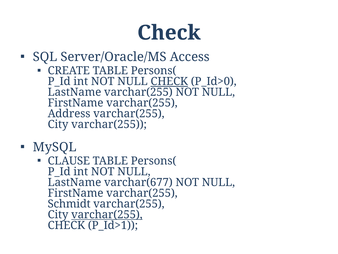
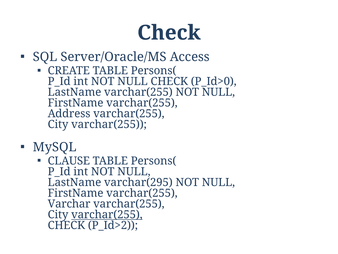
CHECK underline: present -> none (169, 81)
varchar(677: varchar(677 -> varchar(295 (138, 182)
Schmidt: Schmidt -> Varchar (69, 204)
P_Id>1: P_Id>1 -> P_Id>2 (113, 225)
